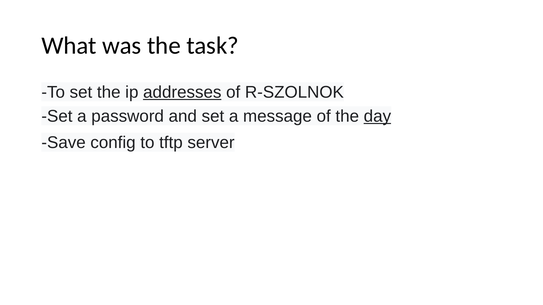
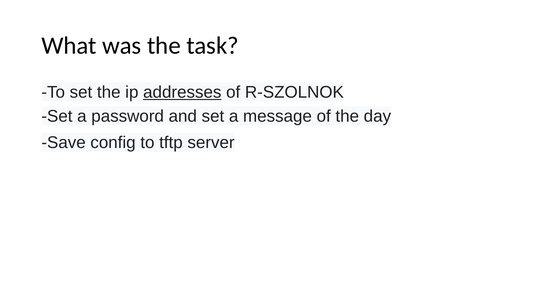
day underline: present -> none (377, 116)
